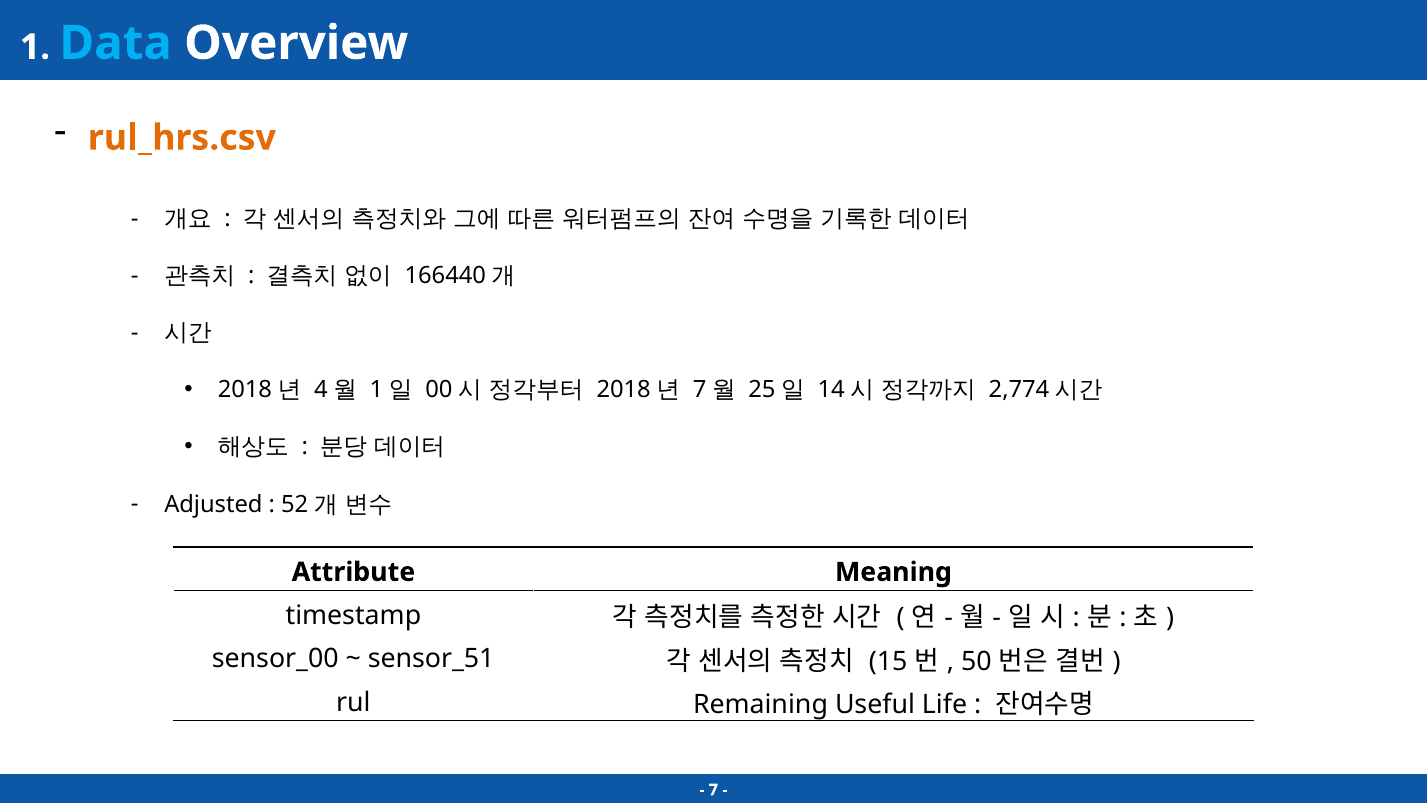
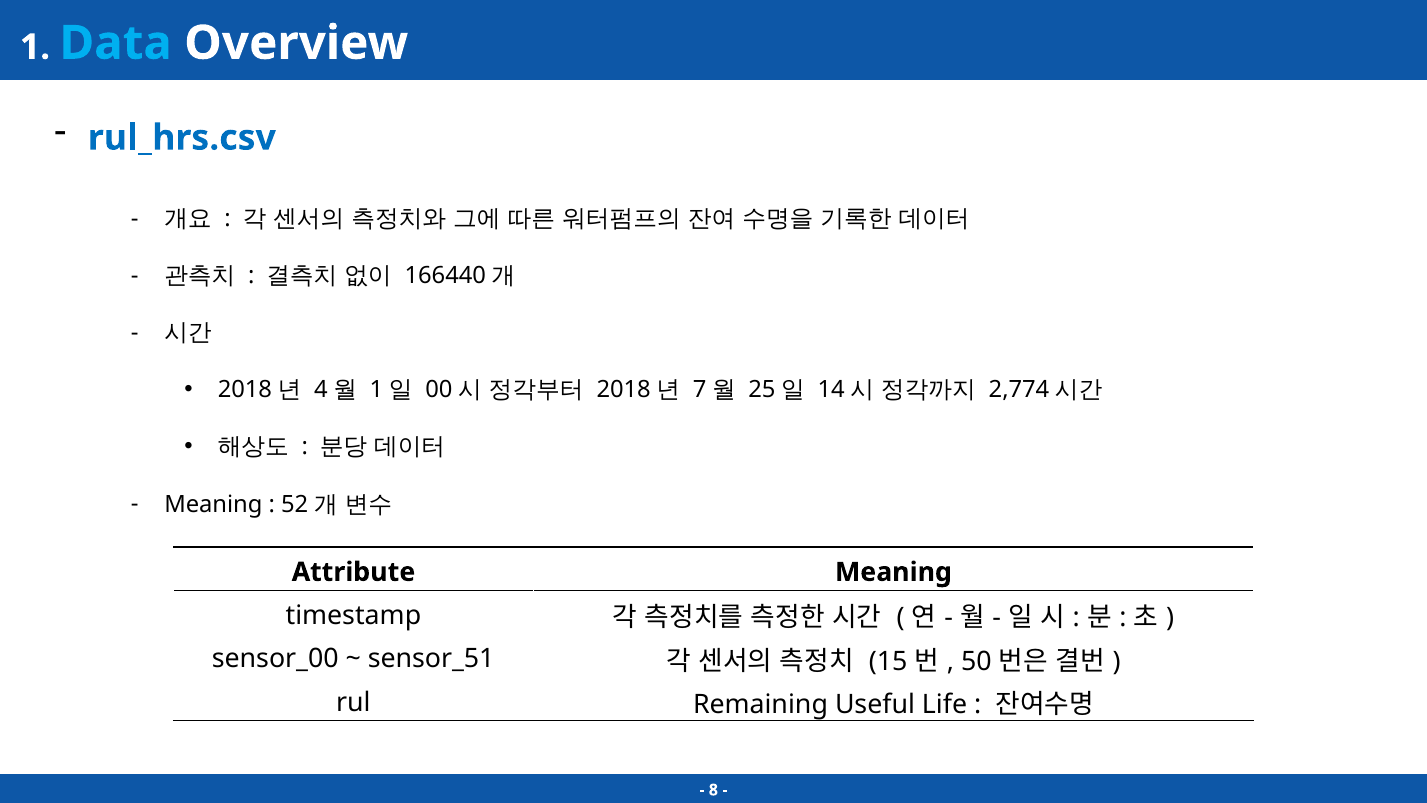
rul_hrs.csv colour: orange -> blue (182, 138)
Adjusted: Adjusted -> Meaning (213, 504)
7: 7 -> 8 (713, 790)
